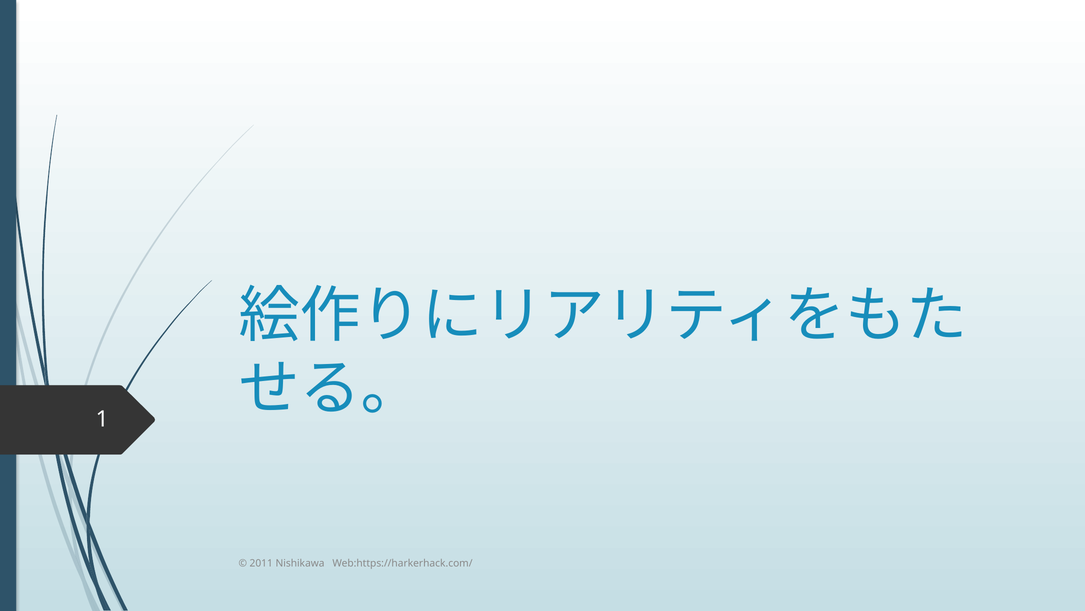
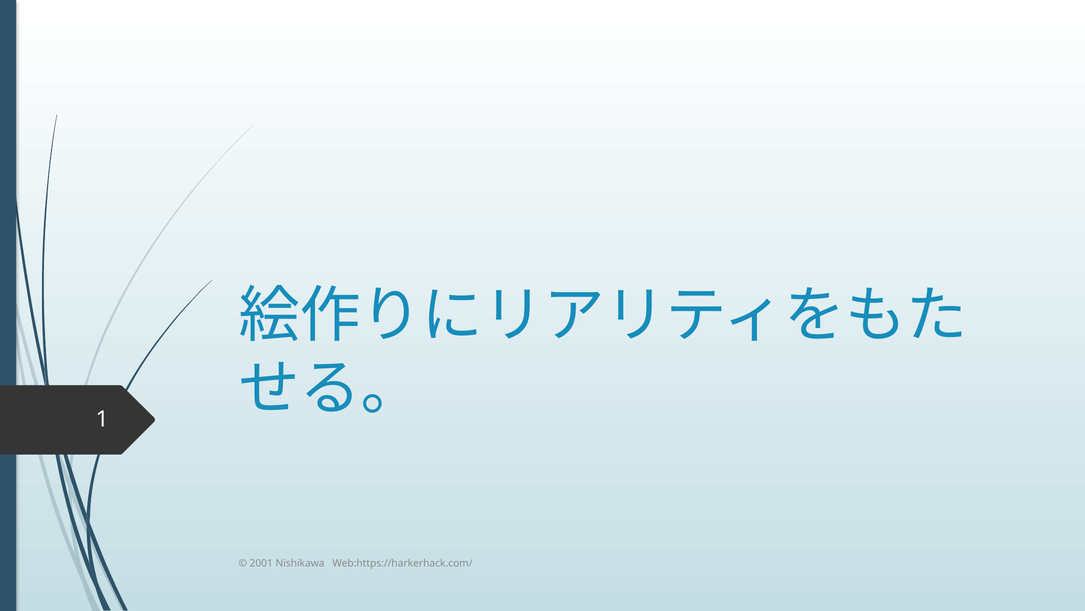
2011: 2011 -> 2001 (261, 563)
